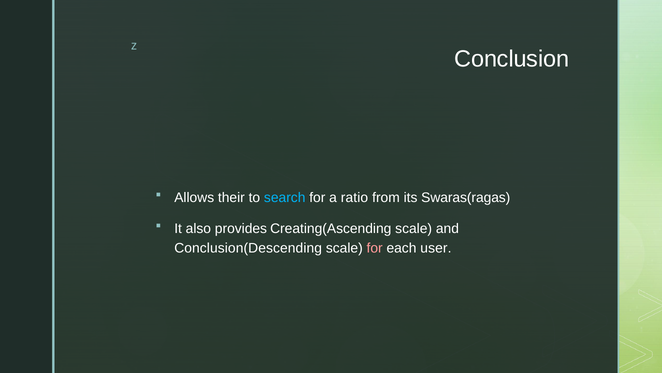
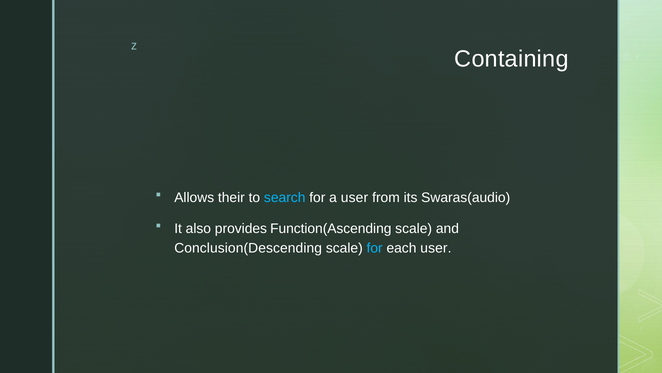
Conclusion: Conclusion -> Containing (512, 59)
a ratio: ratio -> user (354, 197)
Swaras(ragas: Swaras(ragas -> Swaras(audio (466, 197)
Creating(Ascending: Creating(Ascending -> Function(Ascending (331, 228)
for colour: pink -> light blue (375, 248)
